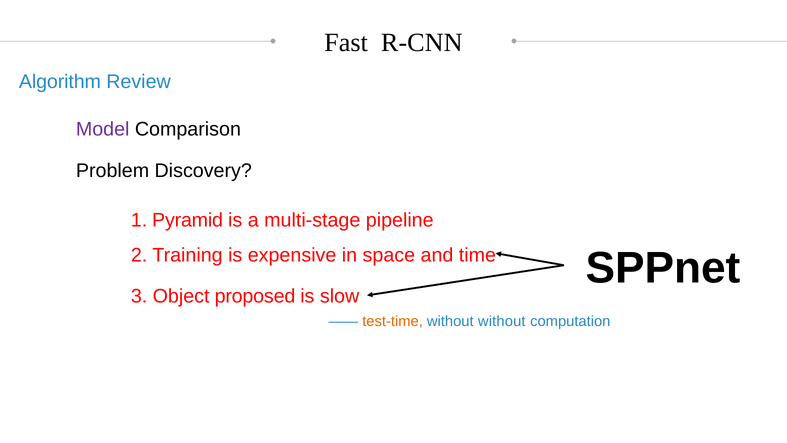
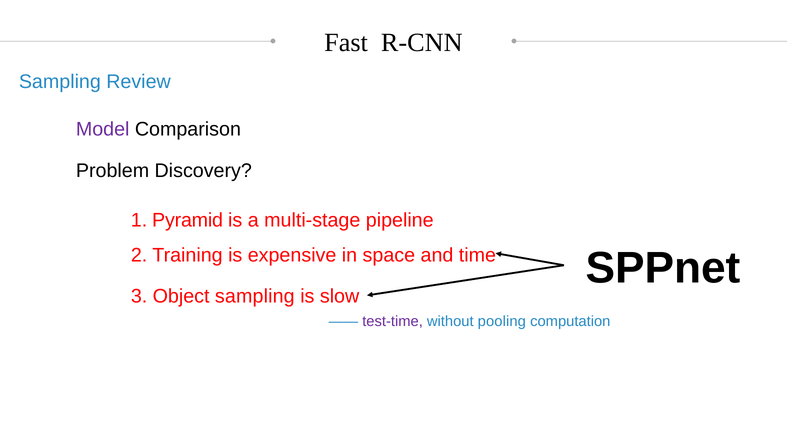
Algorithm: Algorithm -> Sampling (60, 82)
Object proposed: proposed -> sampling (255, 296)
test-time colour: orange -> purple (393, 321)
without without: without -> pooling (502, 321)
